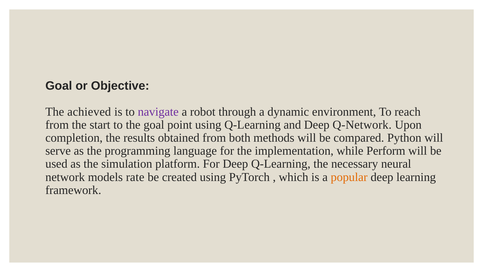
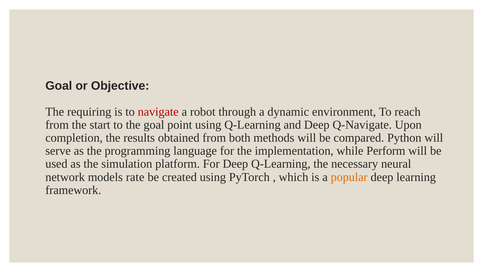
achieved: achieved -> requiring (89, 112)
navigate colour: purple -> red (158, 112)
Q-Network: Q-Network -> Q-Navigate (362, 125)
